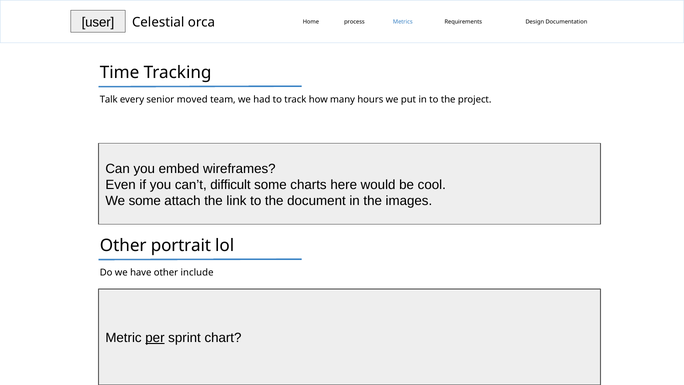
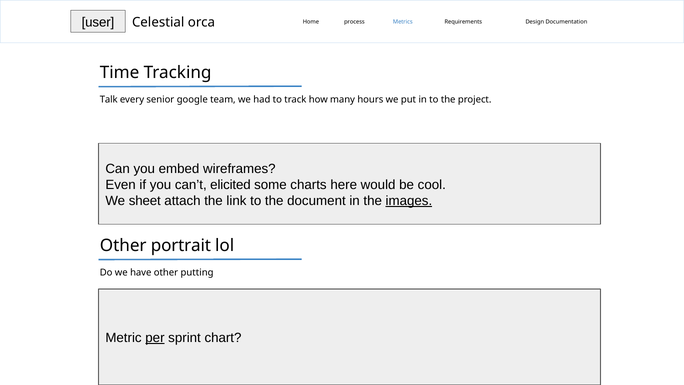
moved: moved -> google (192, 99)
difficult: difficult -> elicited (230, 185)
We some: some -> sheet (145, 201)
images underline: none -> present (409, 201)
include: include -> putting (197, 272)
